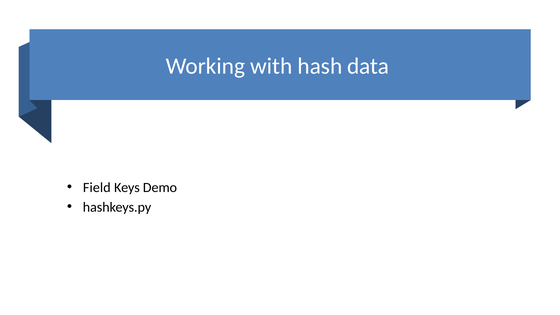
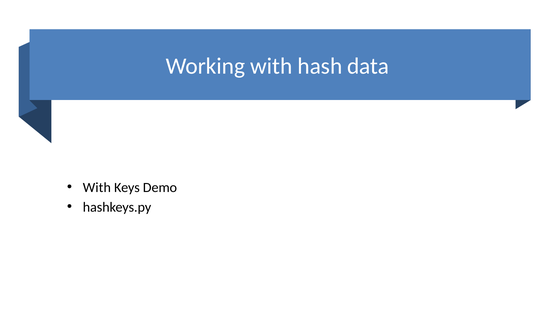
Field: Field -> With (97, 187)
